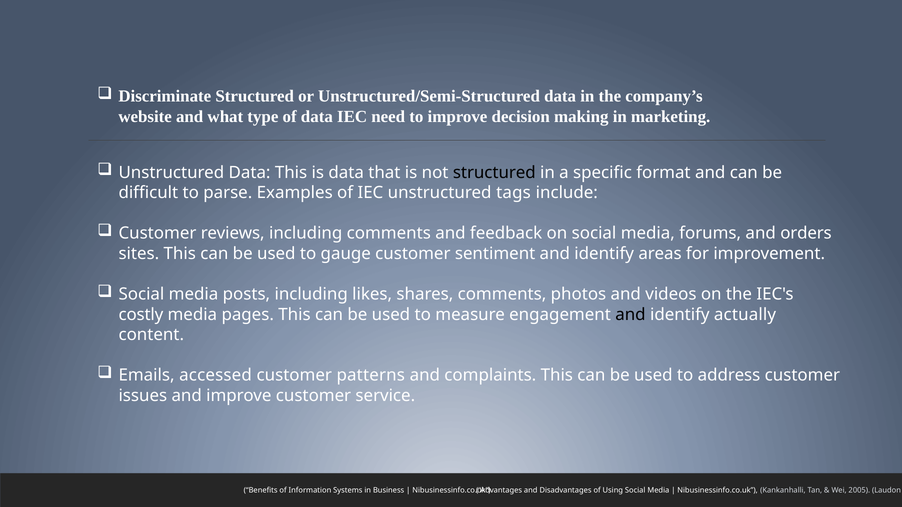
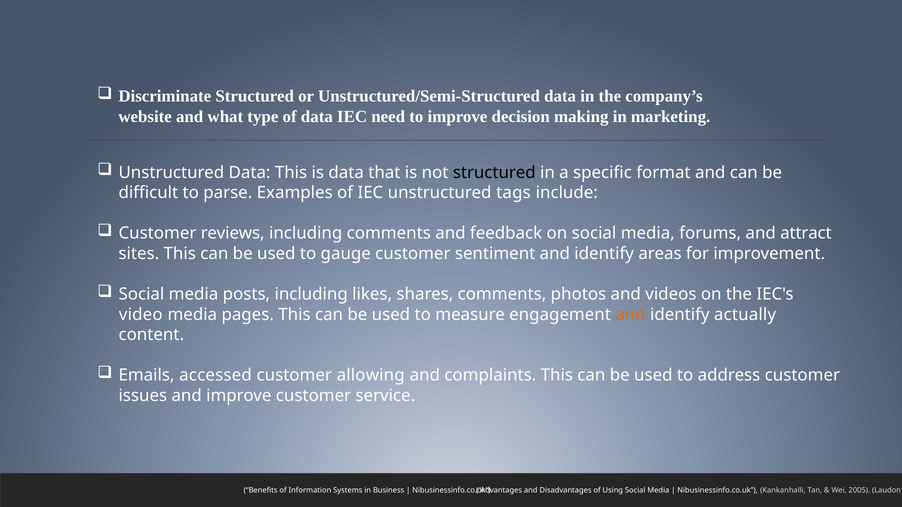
orders: orders -> attract (806, 234)
costly: costly -> video (141, 315)
and colour: black -> orange (630, 315)
patterns: patterns -> allowing (371, 376)
